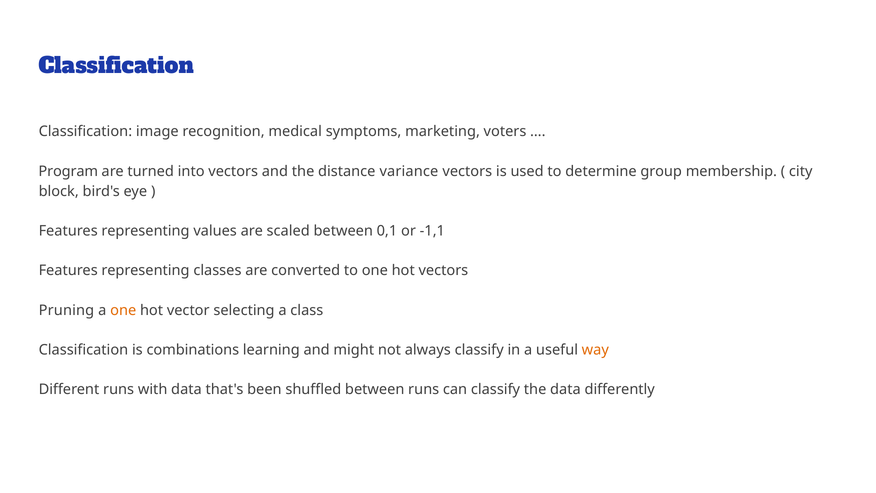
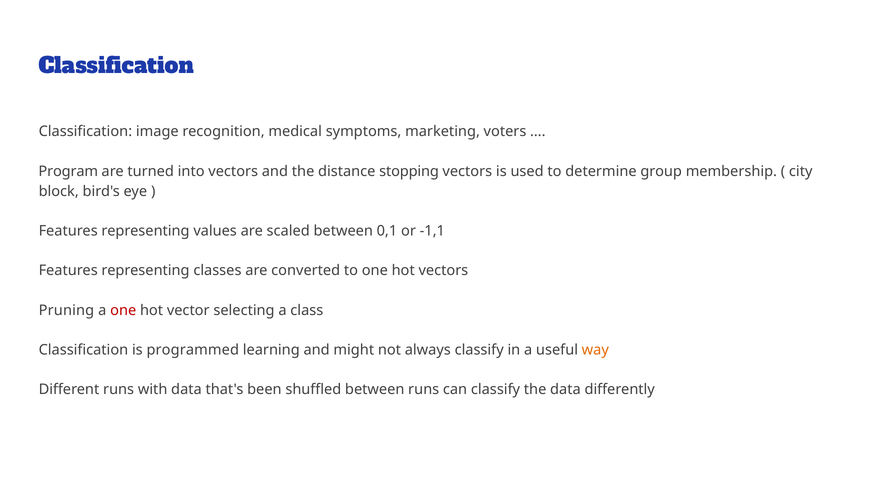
variance: variance -> stopping (409, 171)
one colour: orange -> red (123, 310)
combinations: combinations -> programmed (193, 350)
